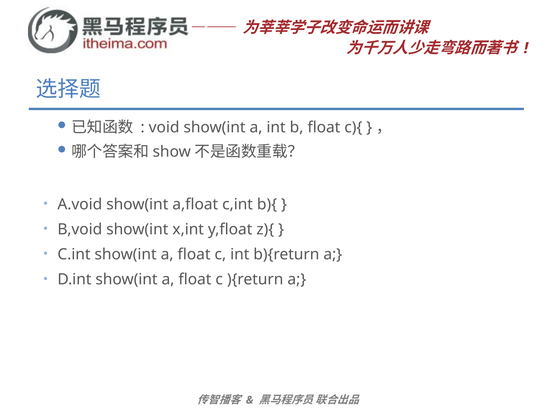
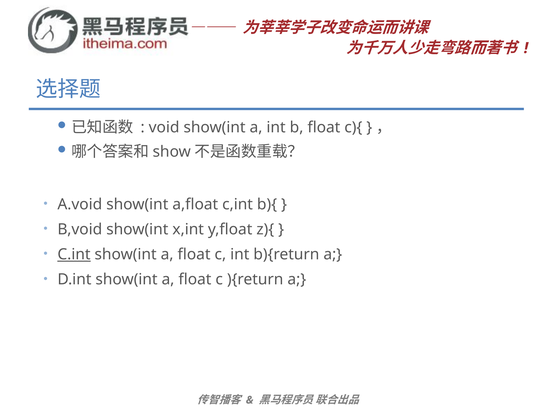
C.int underline: none -> present (74, 255)
